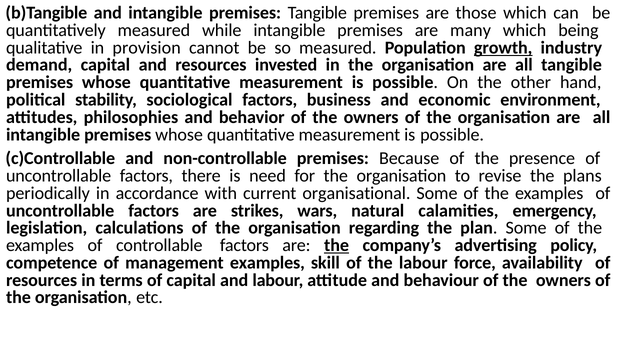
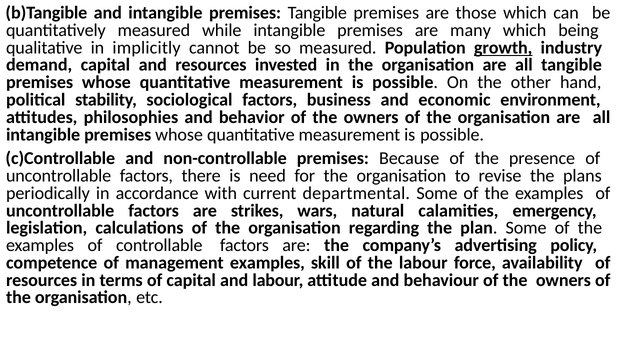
provision: provision -> implicitly (147, 48)
organisational: organisational -> departmental (356, 193)
the underline: present -> none (337, 245)
